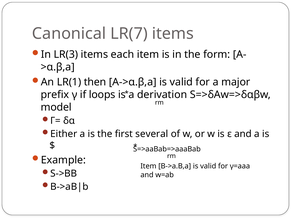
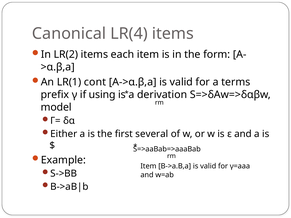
LR(7: LR(7 -> LR(4 (129, 34)
LR(3: LR(3 -> LR(2 (66, 55)
then: then -> cont (95, 82)
major: major -> terms (236, 82)
loops: loops -> using (102, 95)
